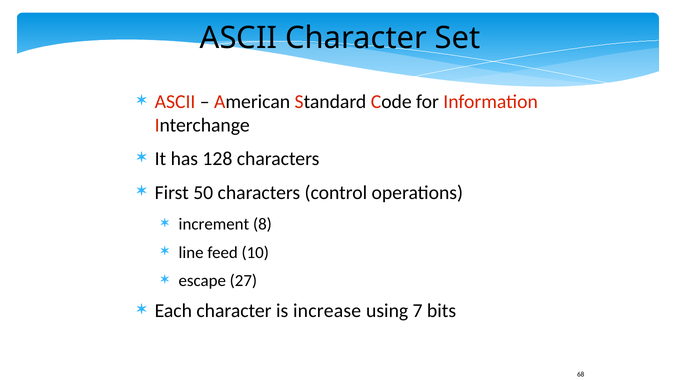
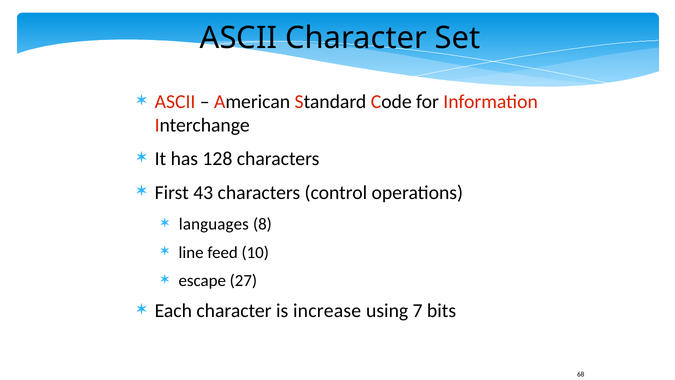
50: 50 -> 43 (203, 192)
increment: increment -> languages (214, 224)
